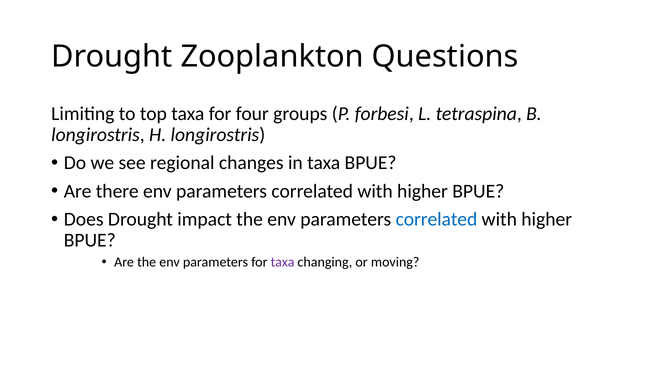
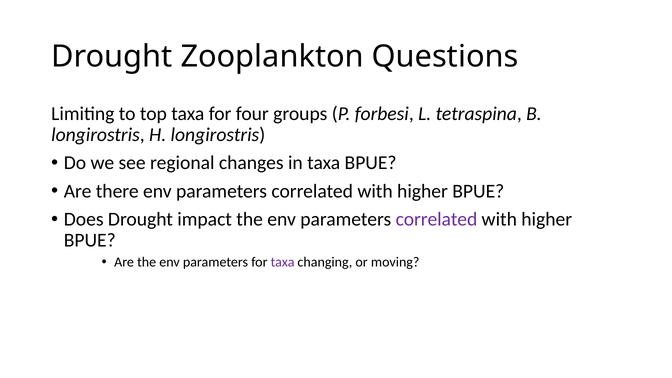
correlated colour: blue -> purple (436, 219)
